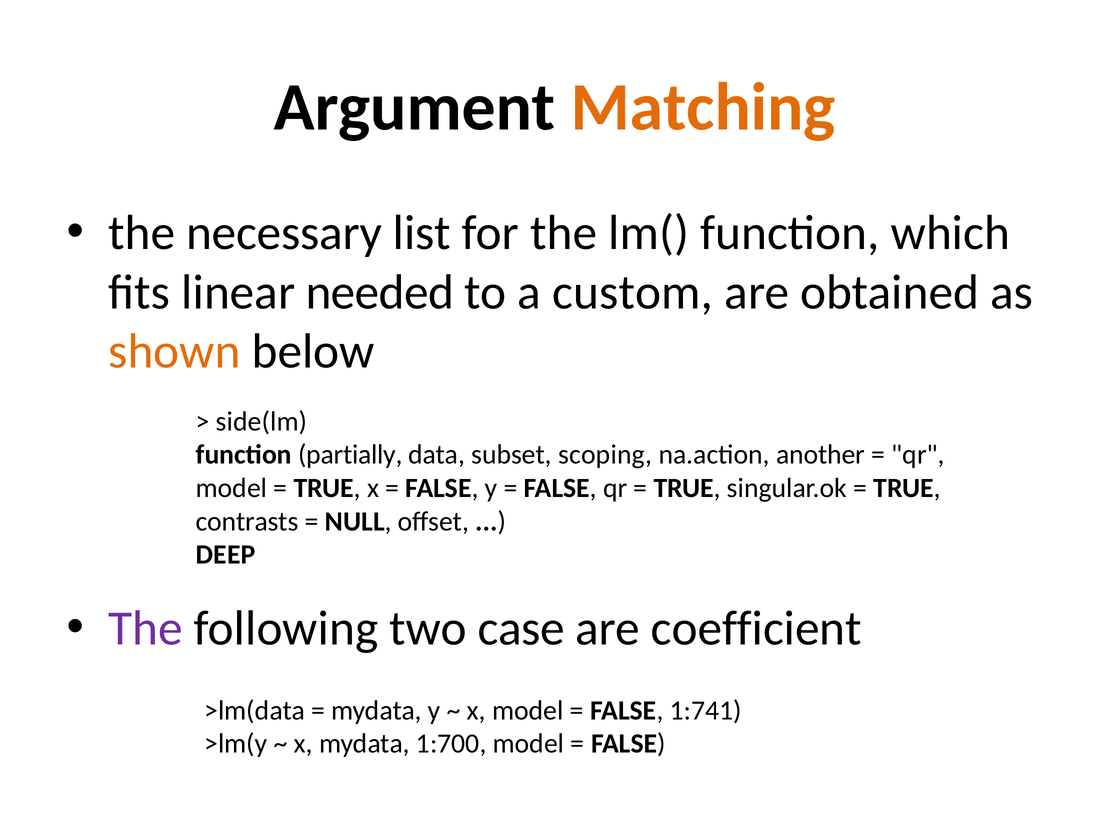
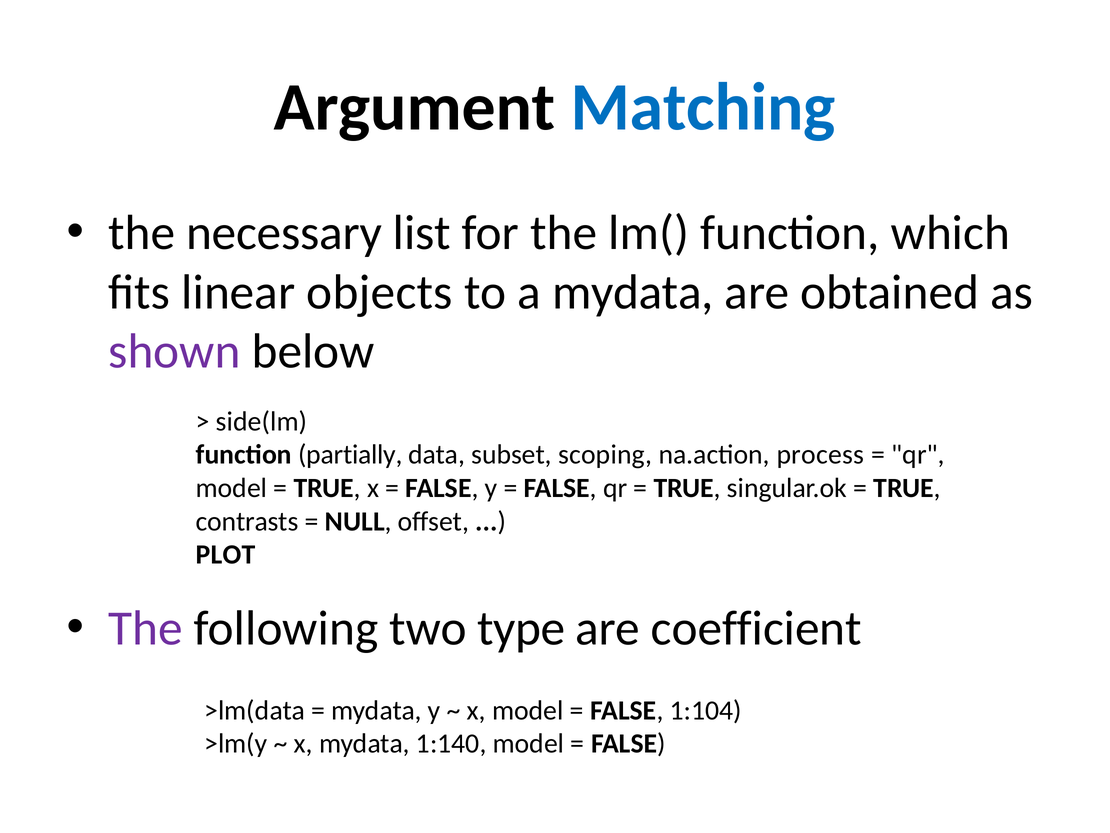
Matching colour: orange -> blue (703, 107)
needed: needed -> objects (380, 292)
a custom: custom -> mydata (633, 292)
shown colour: orange -> purple (174, 351)
another: another -> process (820, 455)
DEEP: DEEP -> PLOT (226, 554)
case: case -> type (521, 628)
1:741: 1:741 -> 1:104 (706, 710)
1:700: 1:700 -> 1:140 (451, 743)
